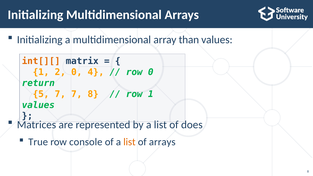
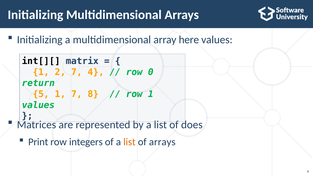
than: than -> here (189, 40)
int[][ colour: orange -> black (41, 61)
2 0: 0 -> 7 (77, 72)
5 7: 7 -> 1 (60, 94)
True: True -> Print (38, 142)
console: console -> integers (86, 142)
